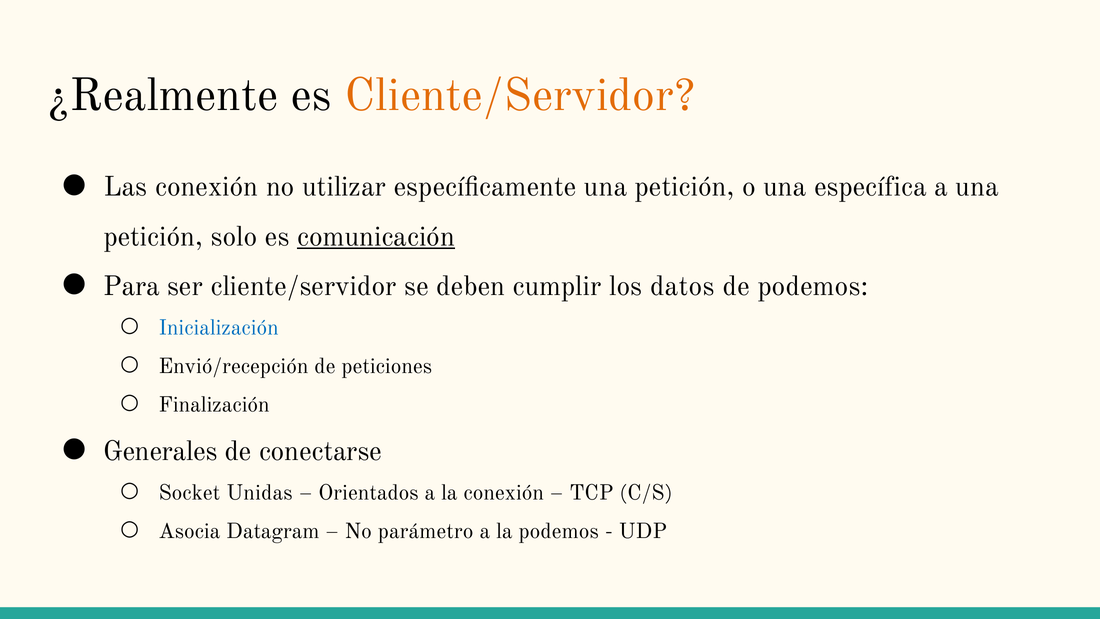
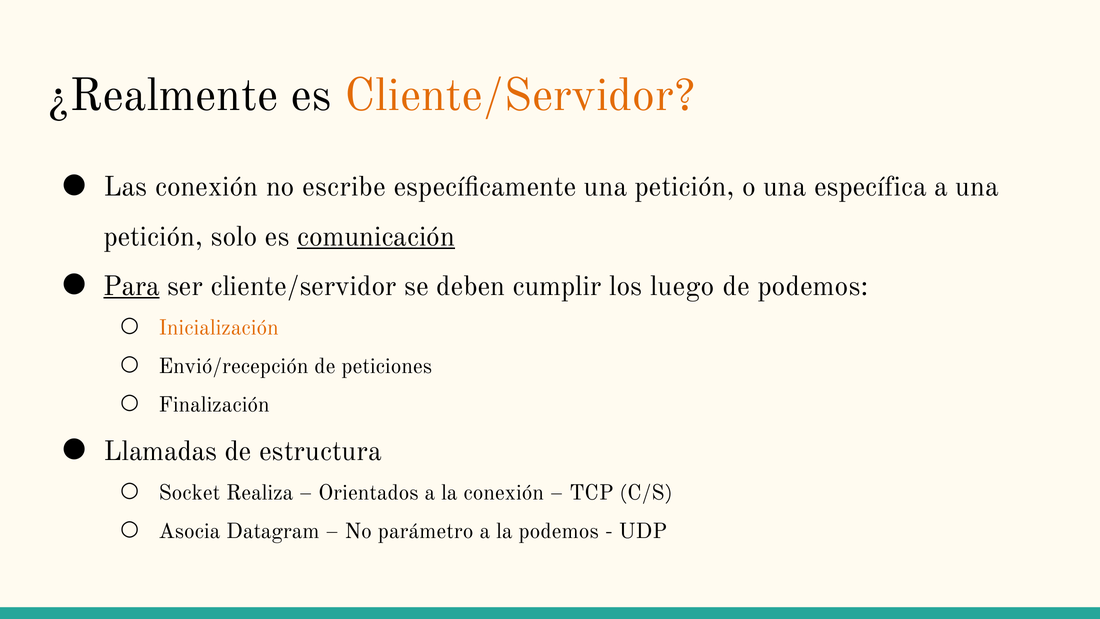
utilizar: utilizar -> escribe (344, 187)
Para underline: none -> present (132, 286)
datos: datos -> luego (682, 286)
Inicialización colour: blue -> orange (219, 328)
Generales: Generales -> Llamadas (160, 451)
conectarse: conectarse -> estructura (320, 451)
Unidas: Unidas -> Realiza (260, 493)
